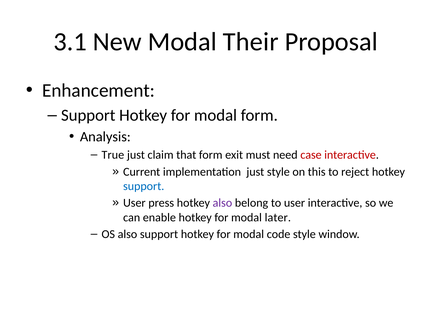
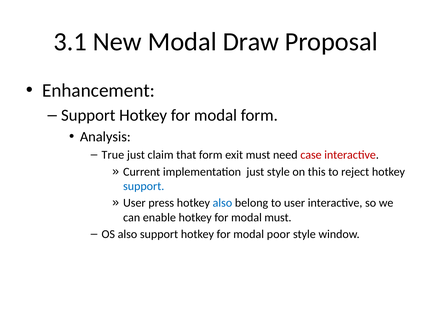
Their: Their -> Draw (251, 42)
also colour: purple -> blue (222, 203)
modal later: later -> must (278, 217)
code: code -> poor (279, 234)
